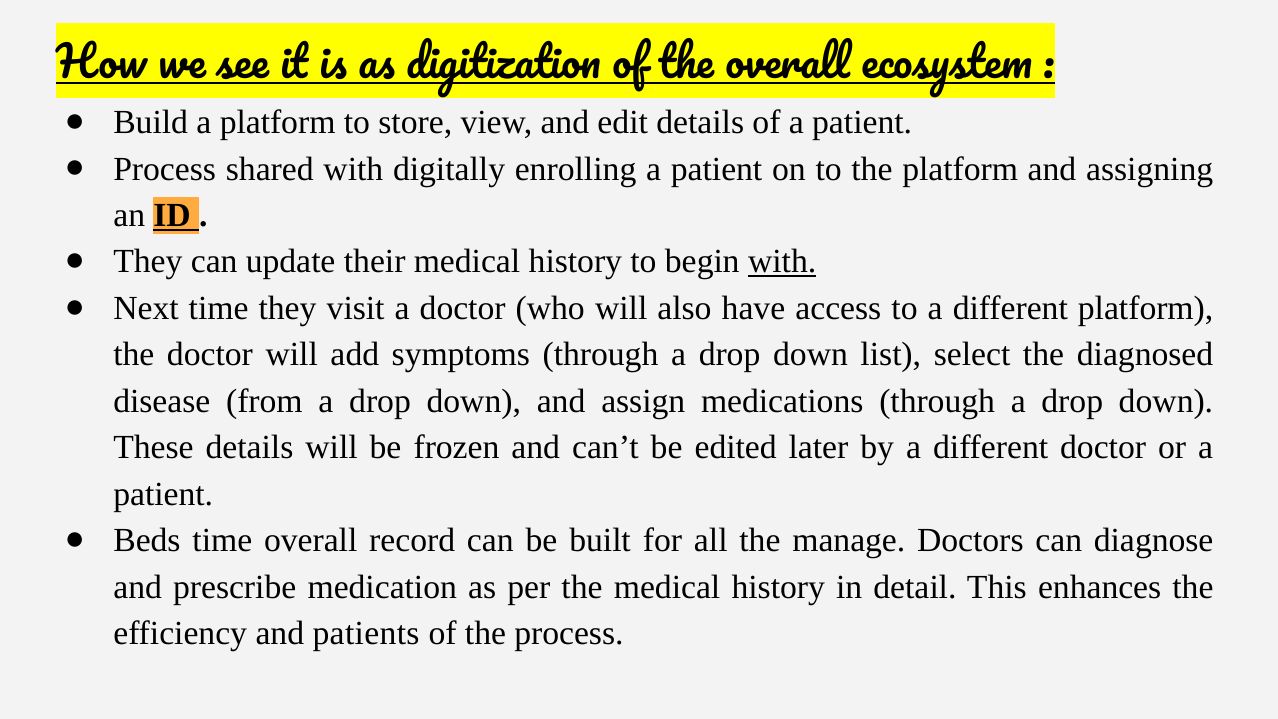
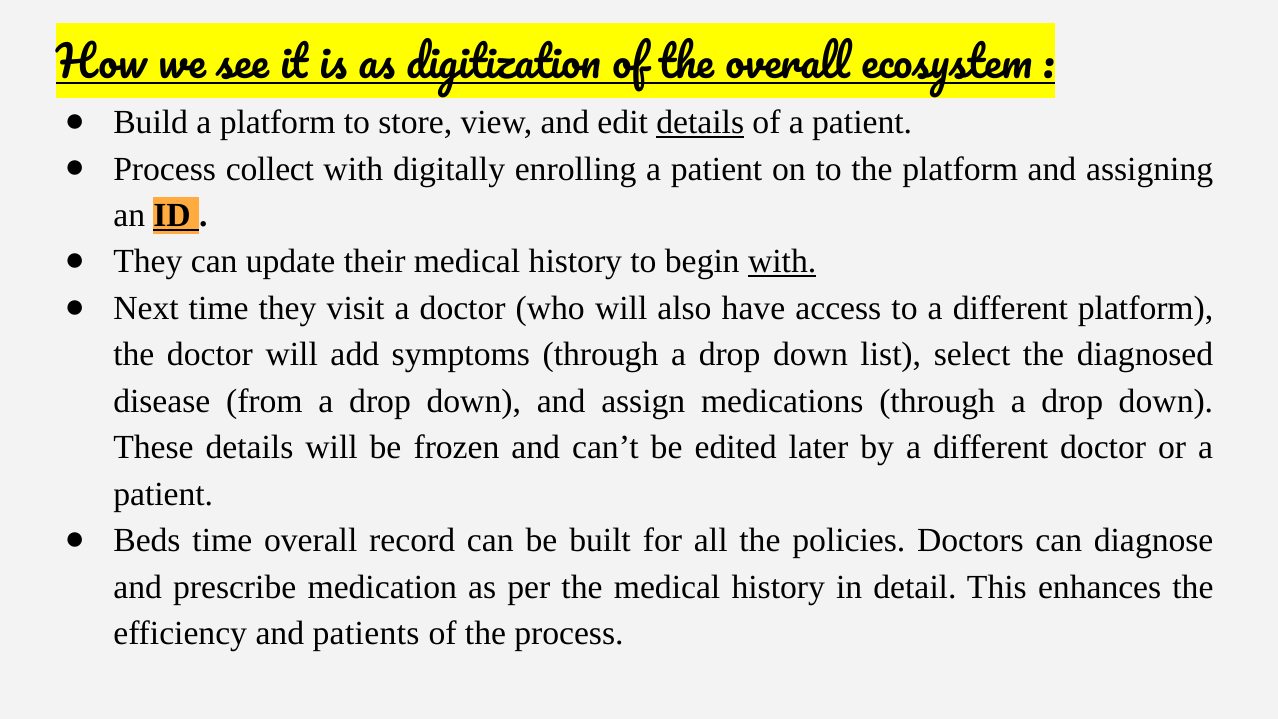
details underline: none -> present (700, 122)
shared: shared -> collect (270, 169)
manage: manage -> policies (849, 541)
